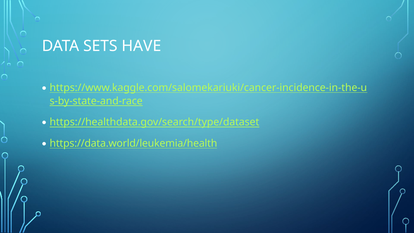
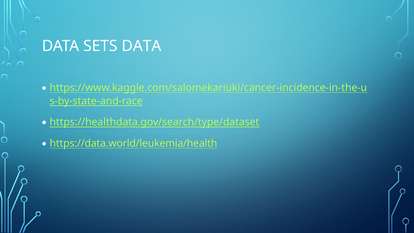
SETS HAVE: HAVE -> DATA (141, 46)
